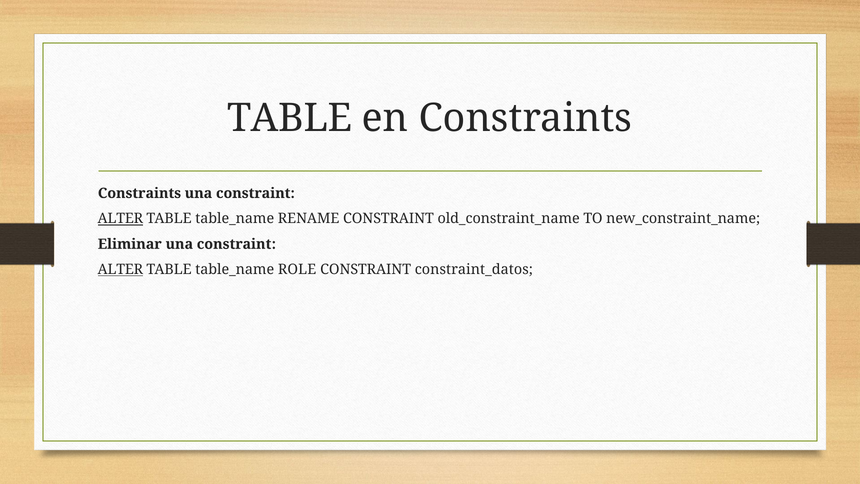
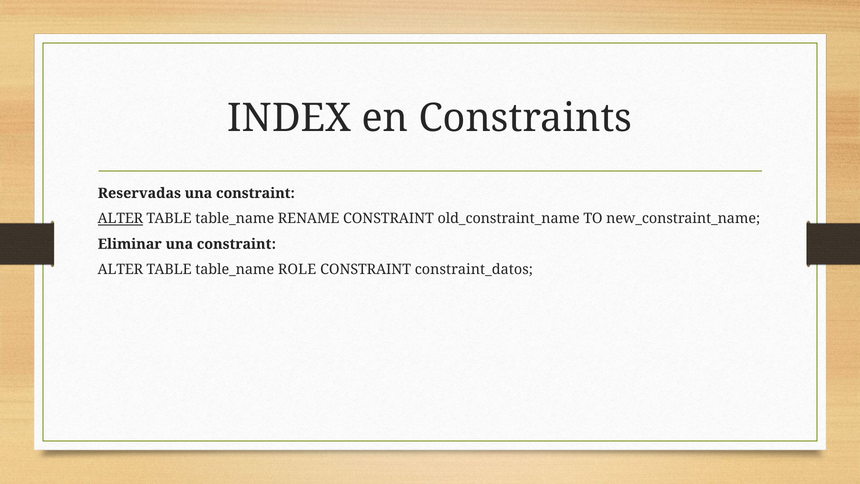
TABLE: TABLE -> INDEX (289, 118)
Constraints: Constraints -> Reservadas (139, 193)
ALTER underline: present -> none (120, 269)
